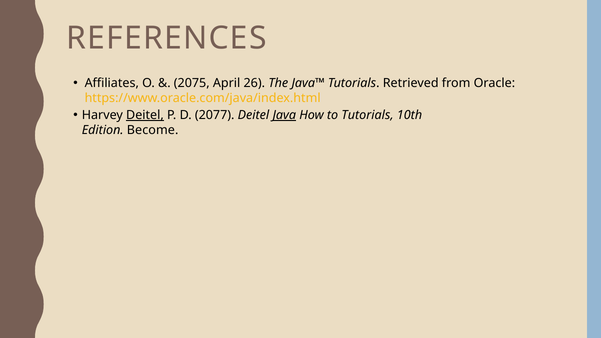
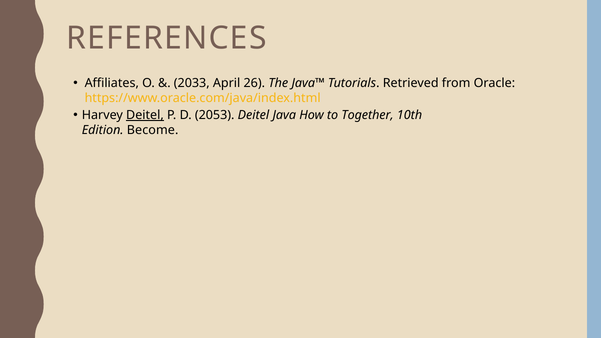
2075: 2075 -> 2033 (192, 83)
2077: 2077 -> 2053 (215, 115)
Java underline: present -> none (284, 115)
to Tutorials: Tutorials -> Together (368, 115)
